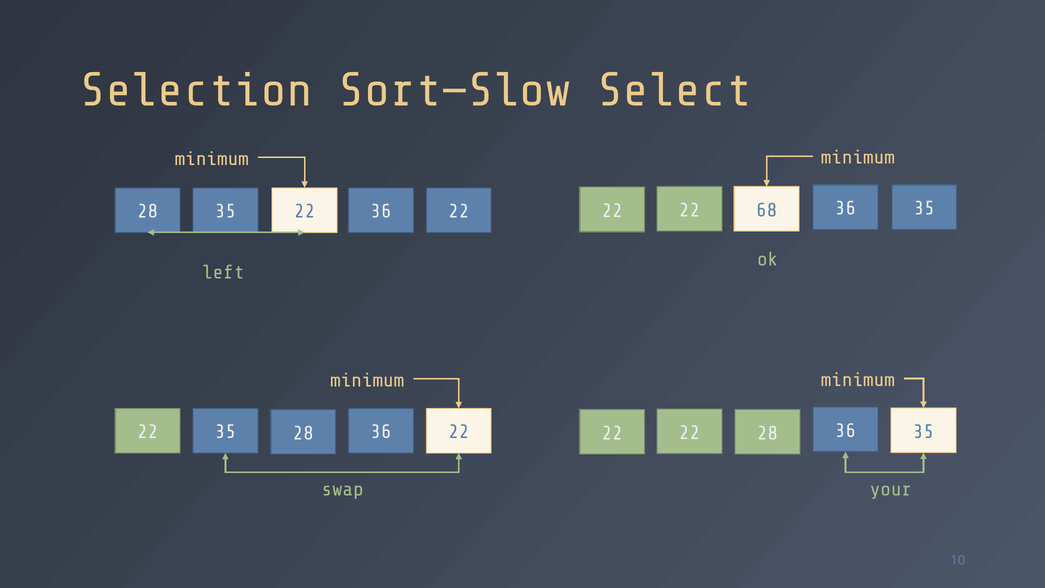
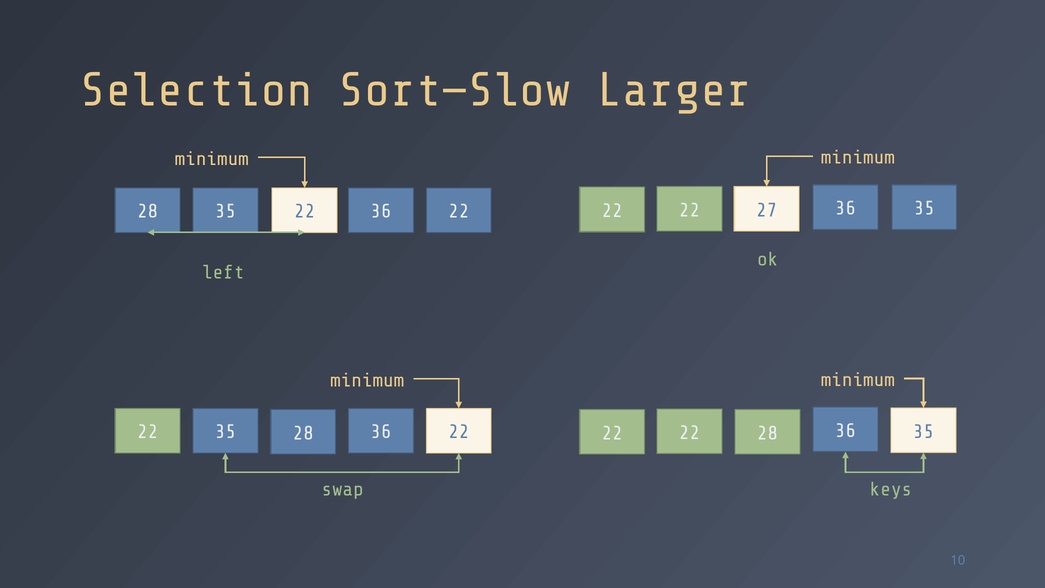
Select: Select -> Larger (675, 90)
68: 68 -> 27 (767, 210)
your: your -> keys (891, 489)
